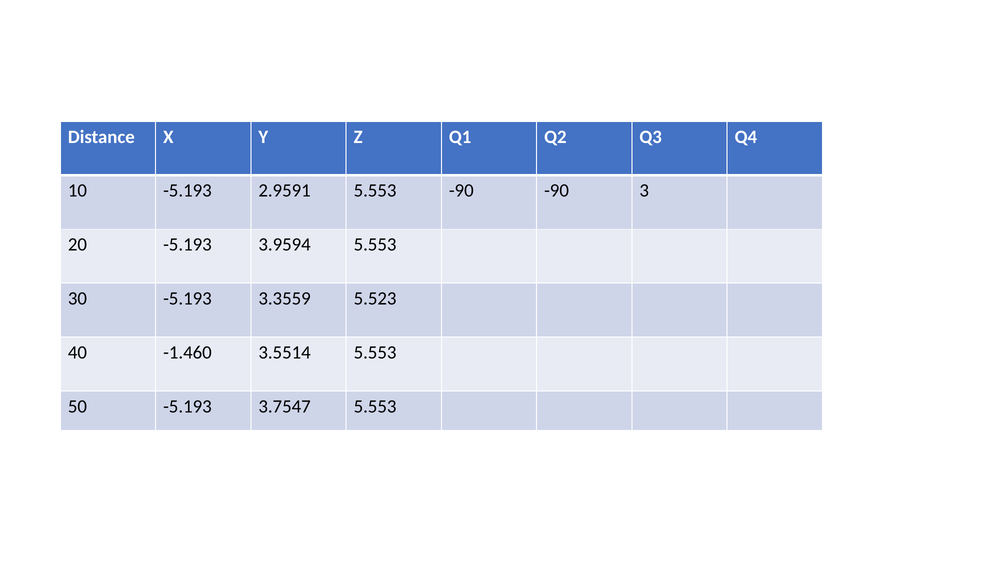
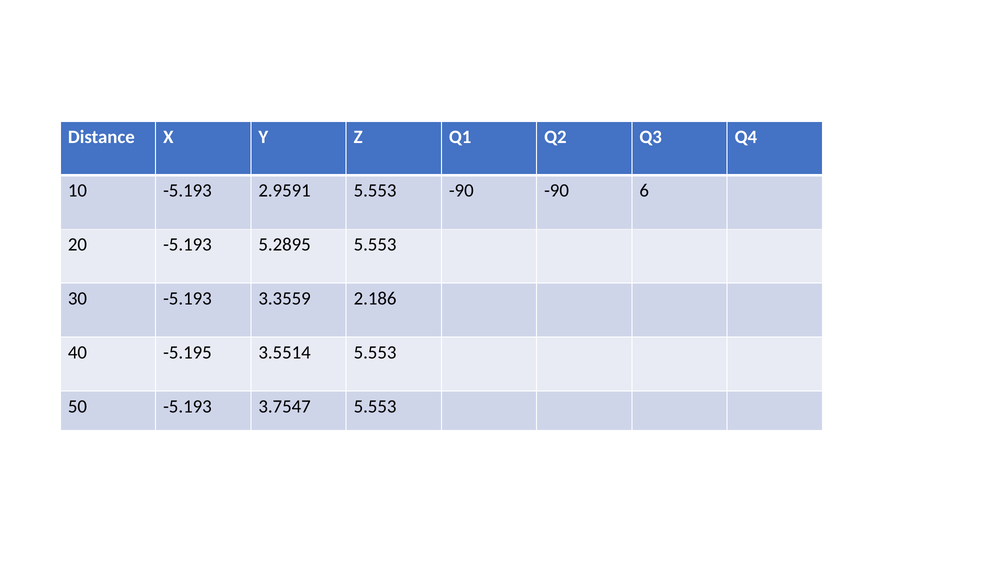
3: 3 -> 6 (644, 191)
3.9594: 3.9594 -> 5.2895 (285, 245)
5.523: 5.523 -> 2.186 (375, 298)
-1.460: -1.460 -> -5.195 (187, 352)
